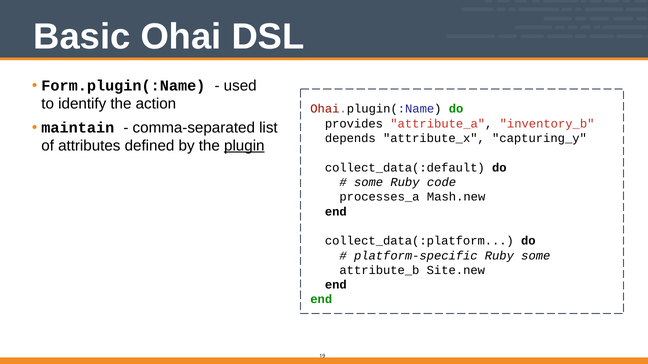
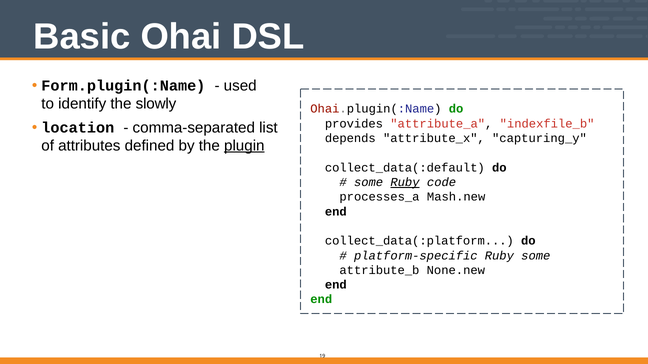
action: action -> slowly (156, 104)
inventory_b: inventory_b -> indexfile_b (547, 124)
maintain: maintain -> location (78, 128)
Ruby underline: none -> present (405, 183)
Site.new: Site.new -> None.new (456, 271)
